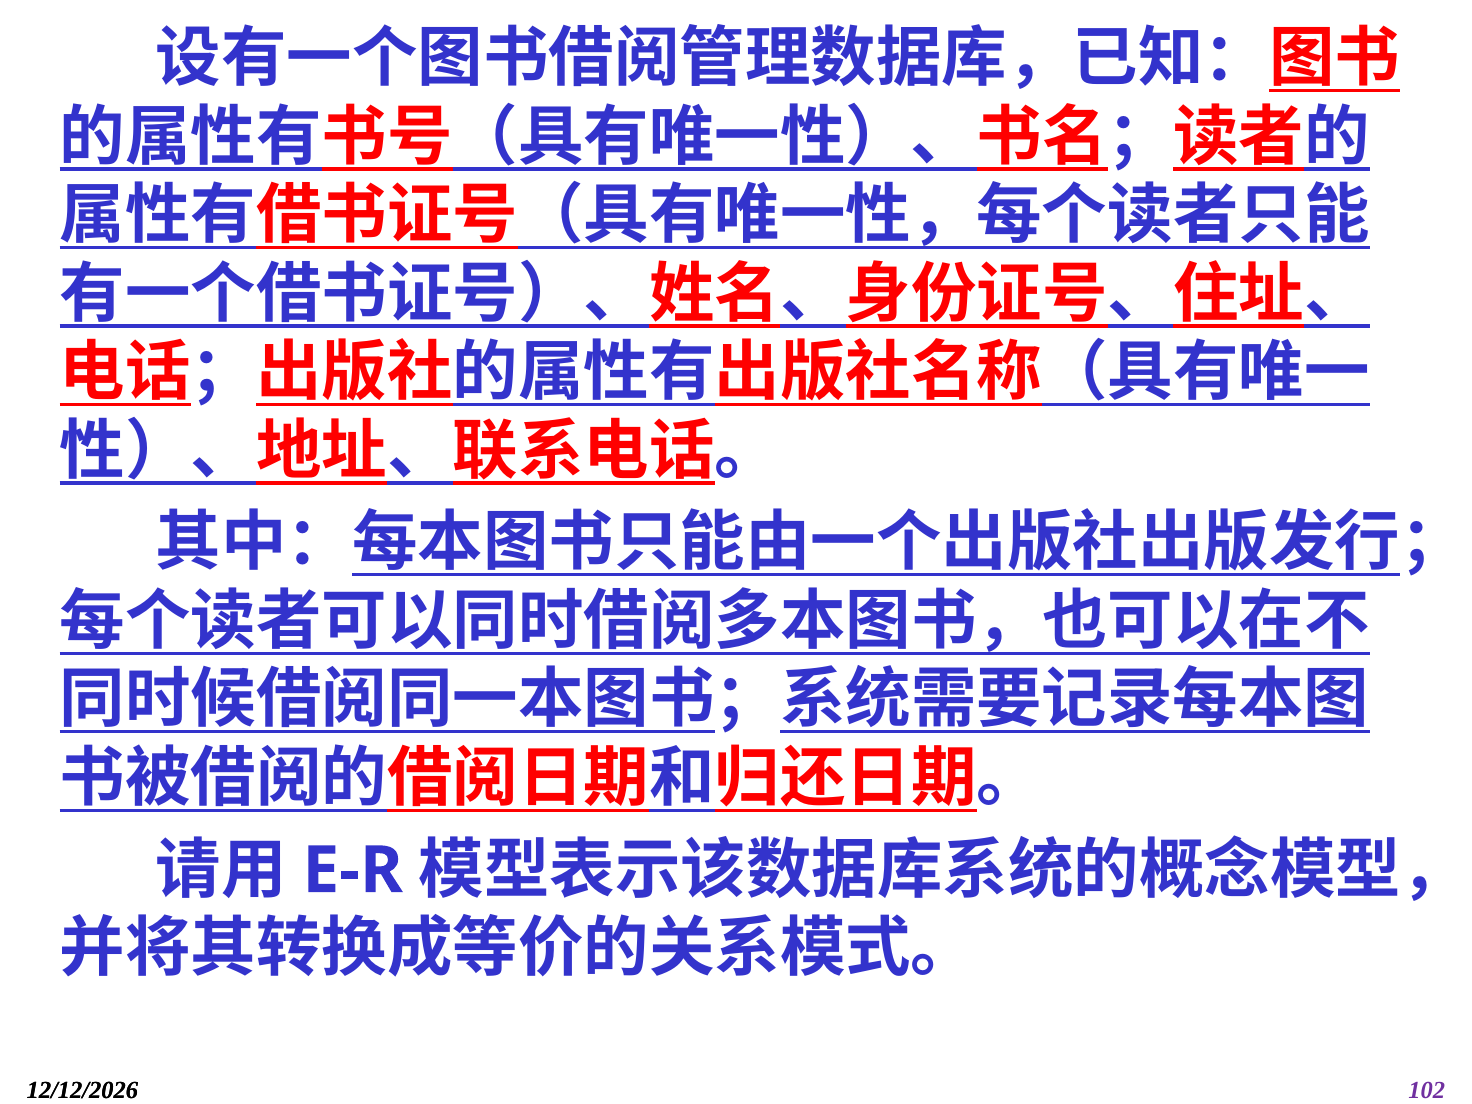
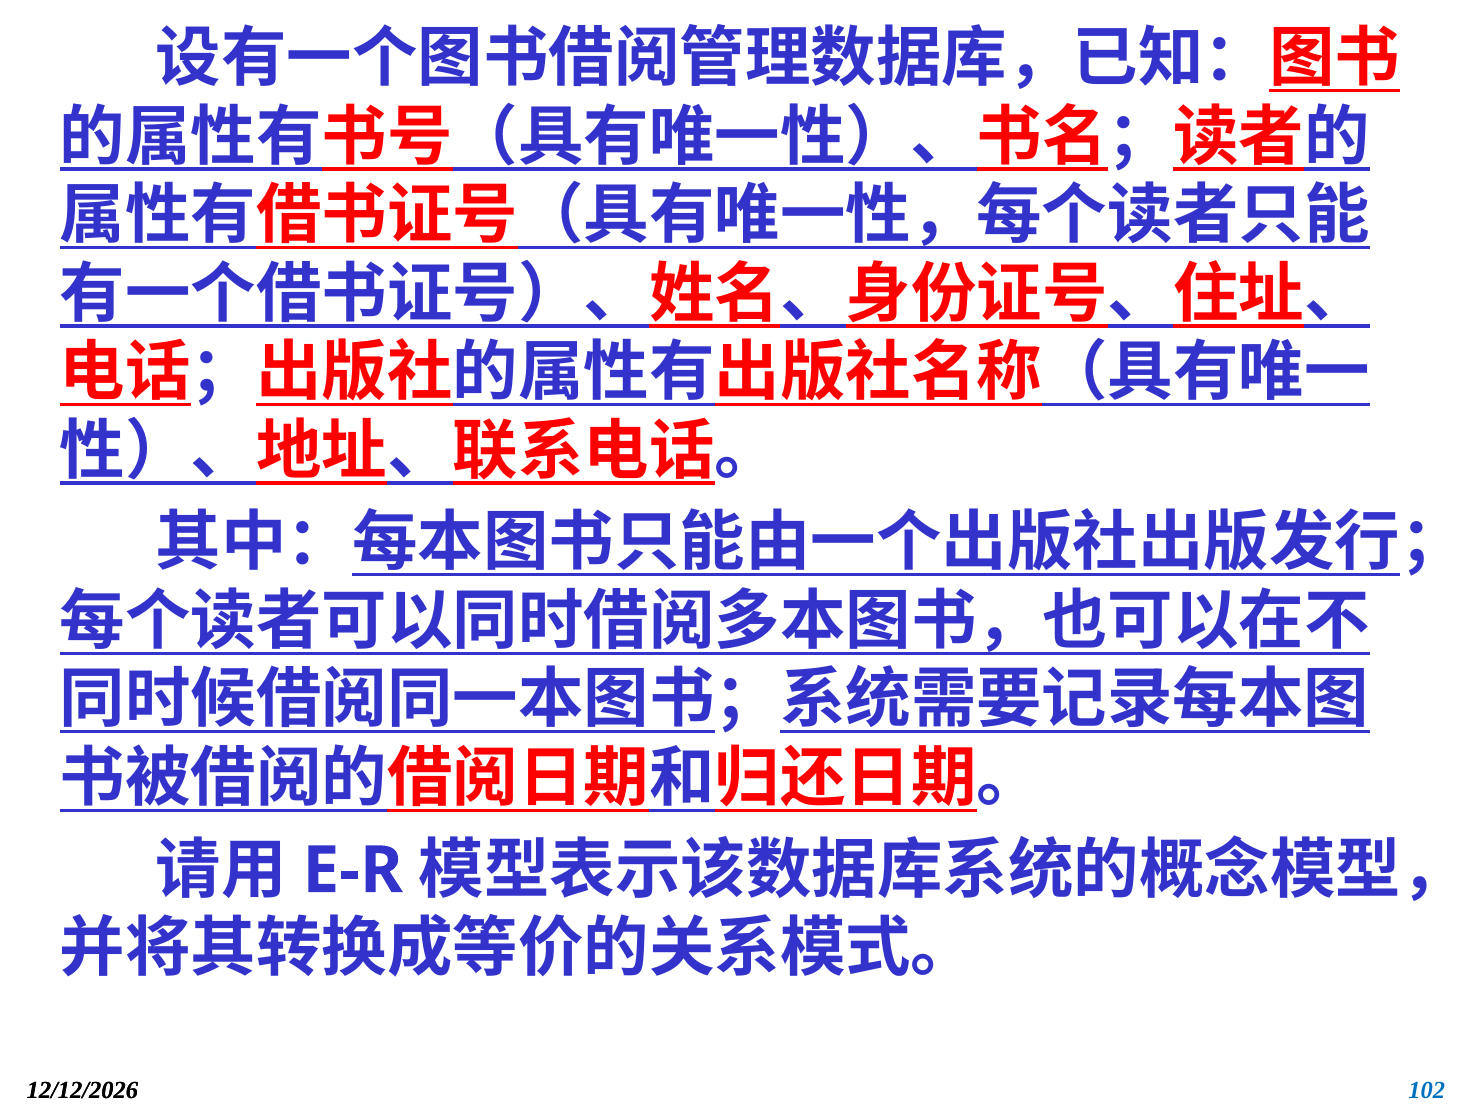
102 colour: purple -> blue (1427, 1091)
